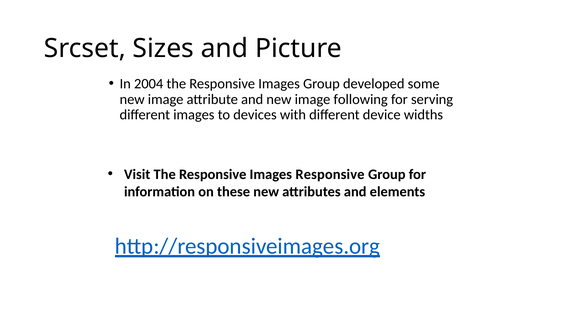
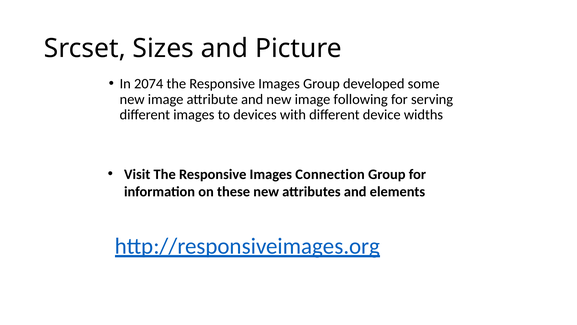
2004: 2004 -> 2074 (149, 84)
Images Responsive: Responsive -> Connection (330, 174)
